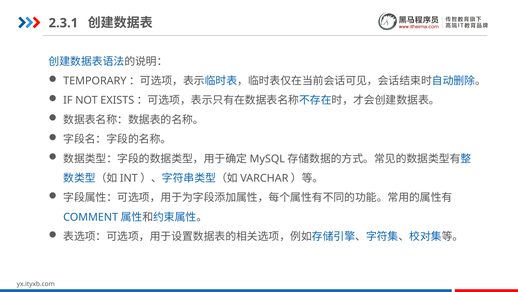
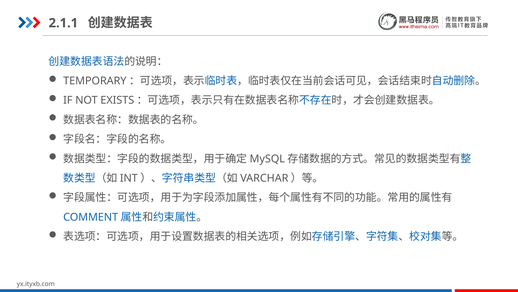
2.3.1: 2.3.1 -> 2.1.1 (63, 23)
